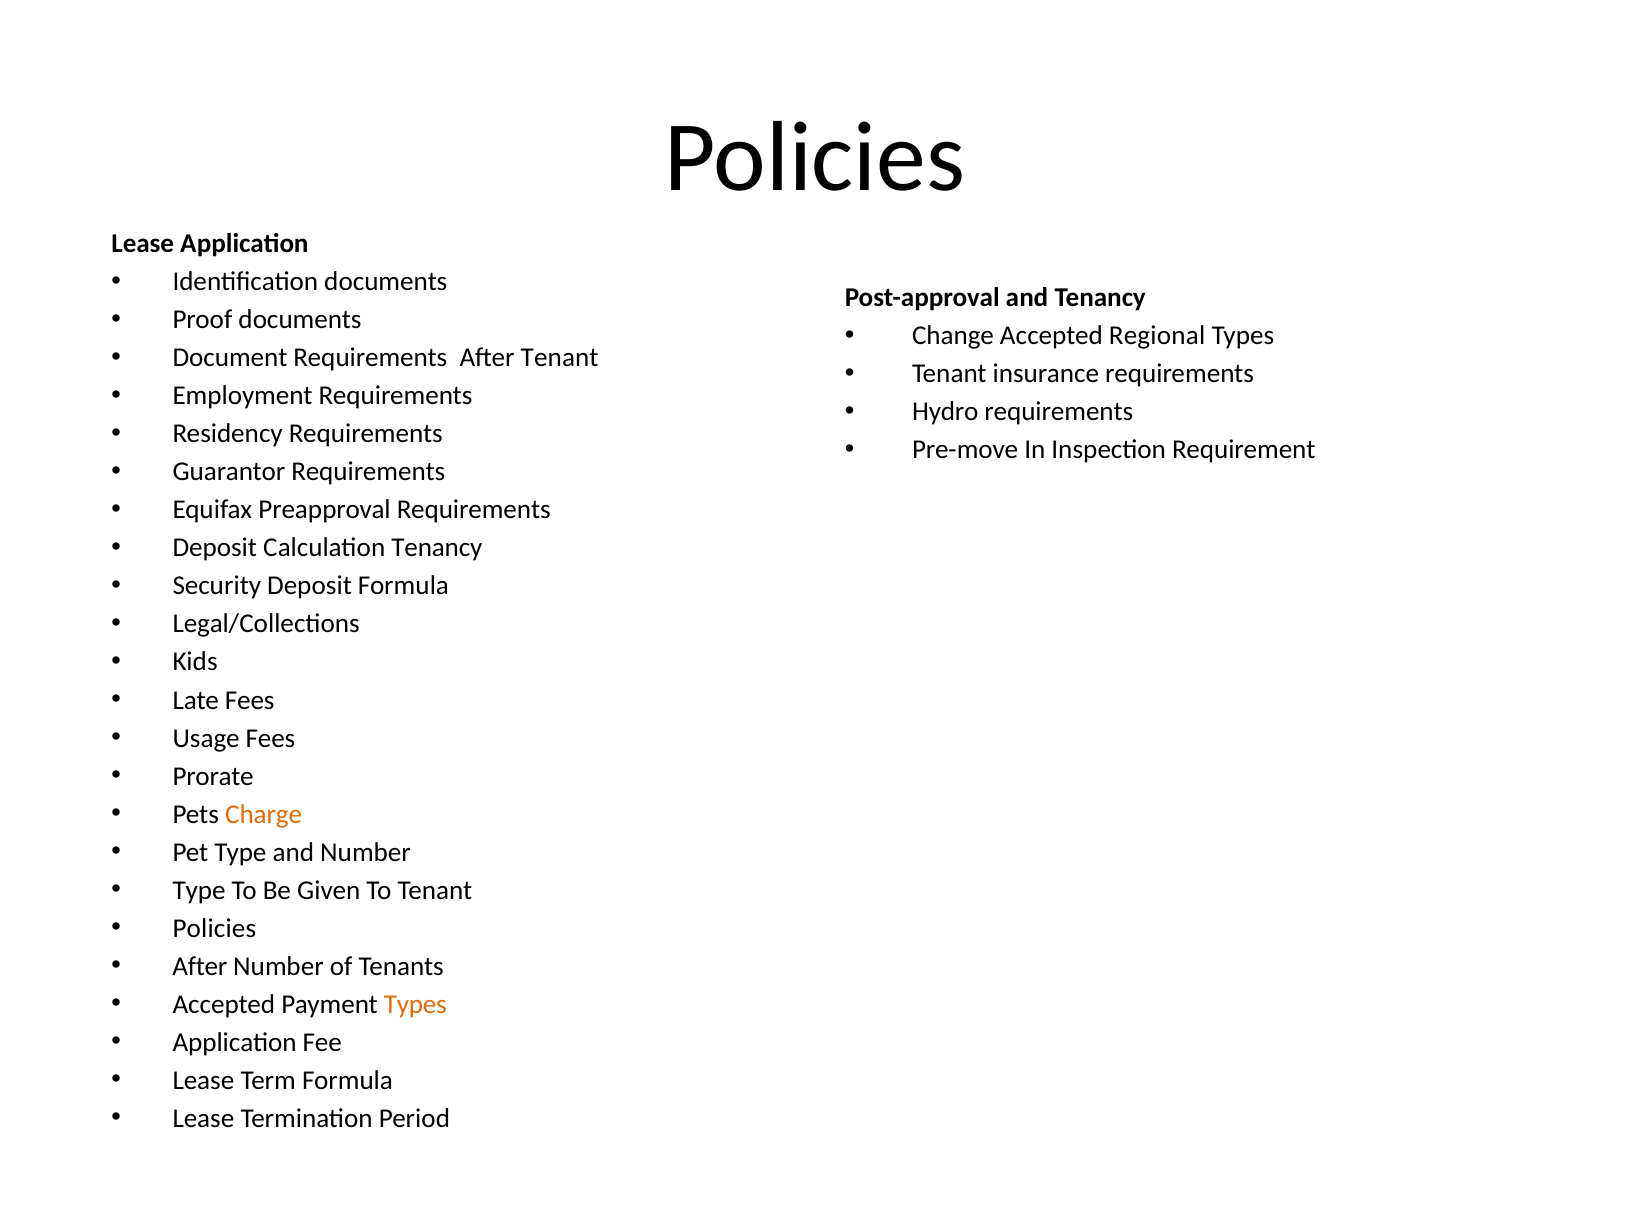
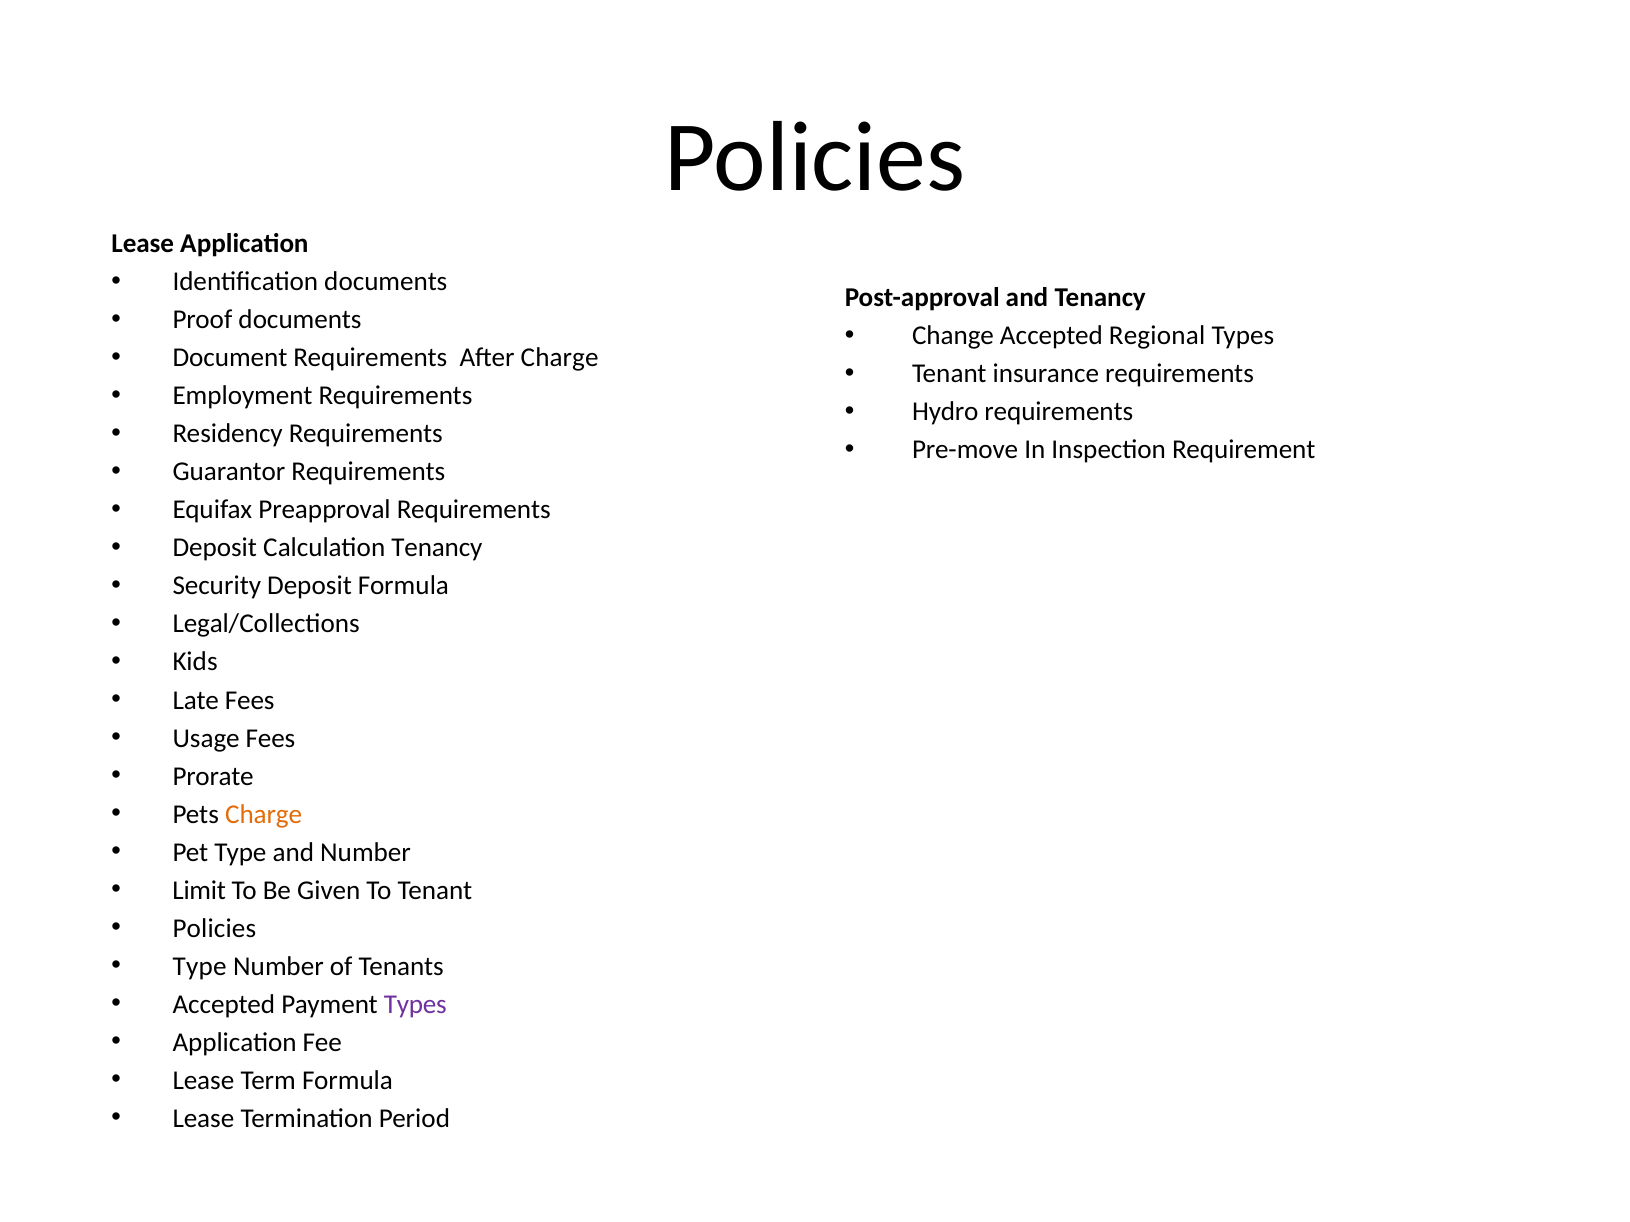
After Tenant: Tenant -> Charge (560, 358)
Type: Type -> Limit (199, 891)
After: After -> Type (200, 967)
Types colour: orange -> purple (415, 1005)
